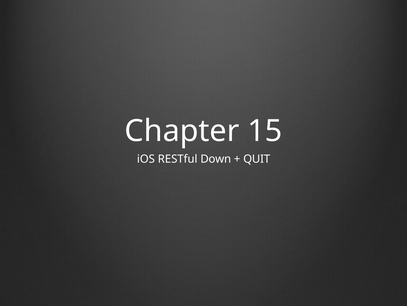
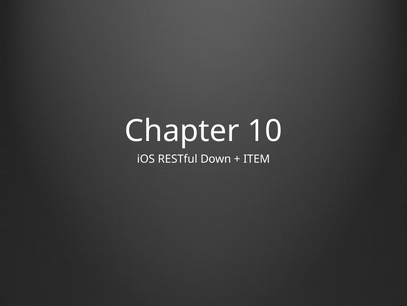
15: 15 -> 10 (265, 131)
QUIT: QUIT -> ITEM (257, 159)
